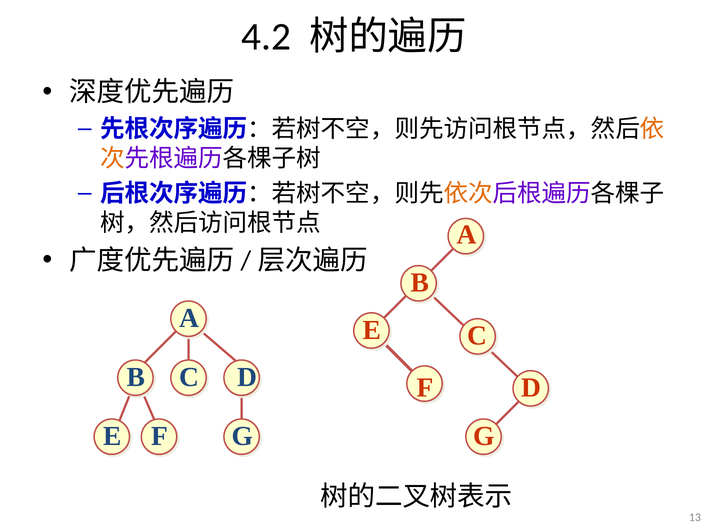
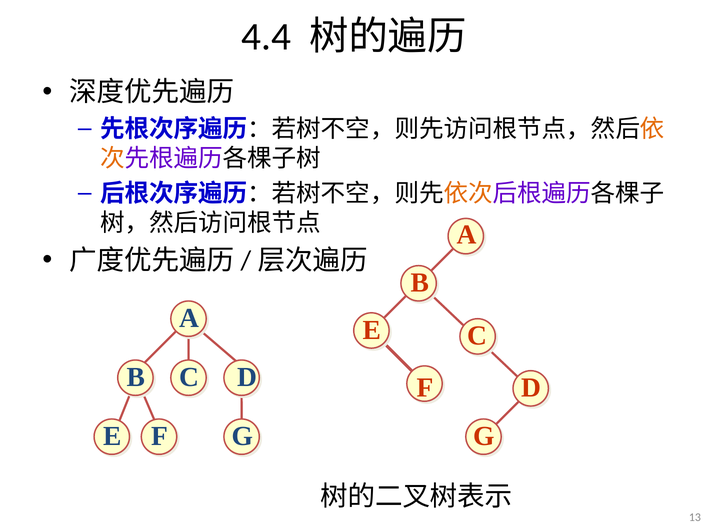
4.2: 4.2 -> 4.4 (266, 37)
